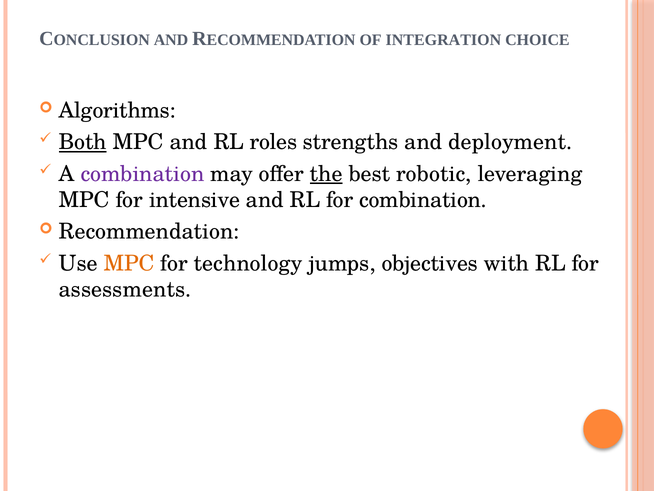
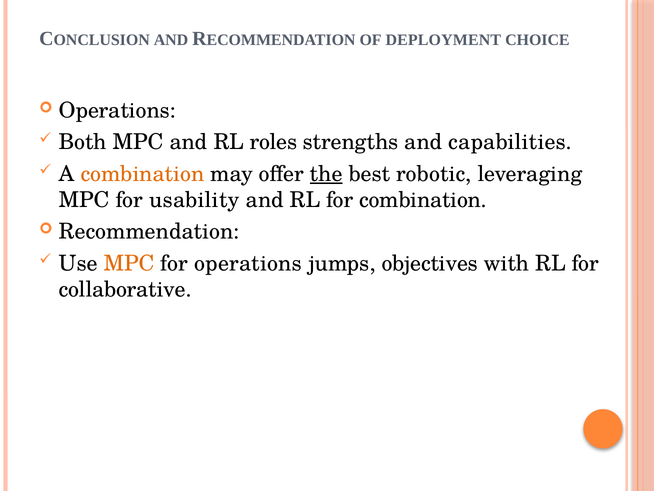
INTEGRATION: INTEGRATION -> DEPLOYMENT (443, 40)
Algorithms: Algorithms -> Operations (117, 110)
Both underline: present -> none (83, 142)
deployment: deployment -> capabilities (510, 142)
combination colour: purple -> orange (142, 174)
intensive: intensive -> usability (194, 200)
for technology: technology -> operations (248, 263)
assessments: assessments -> collaborative (125, 289)
